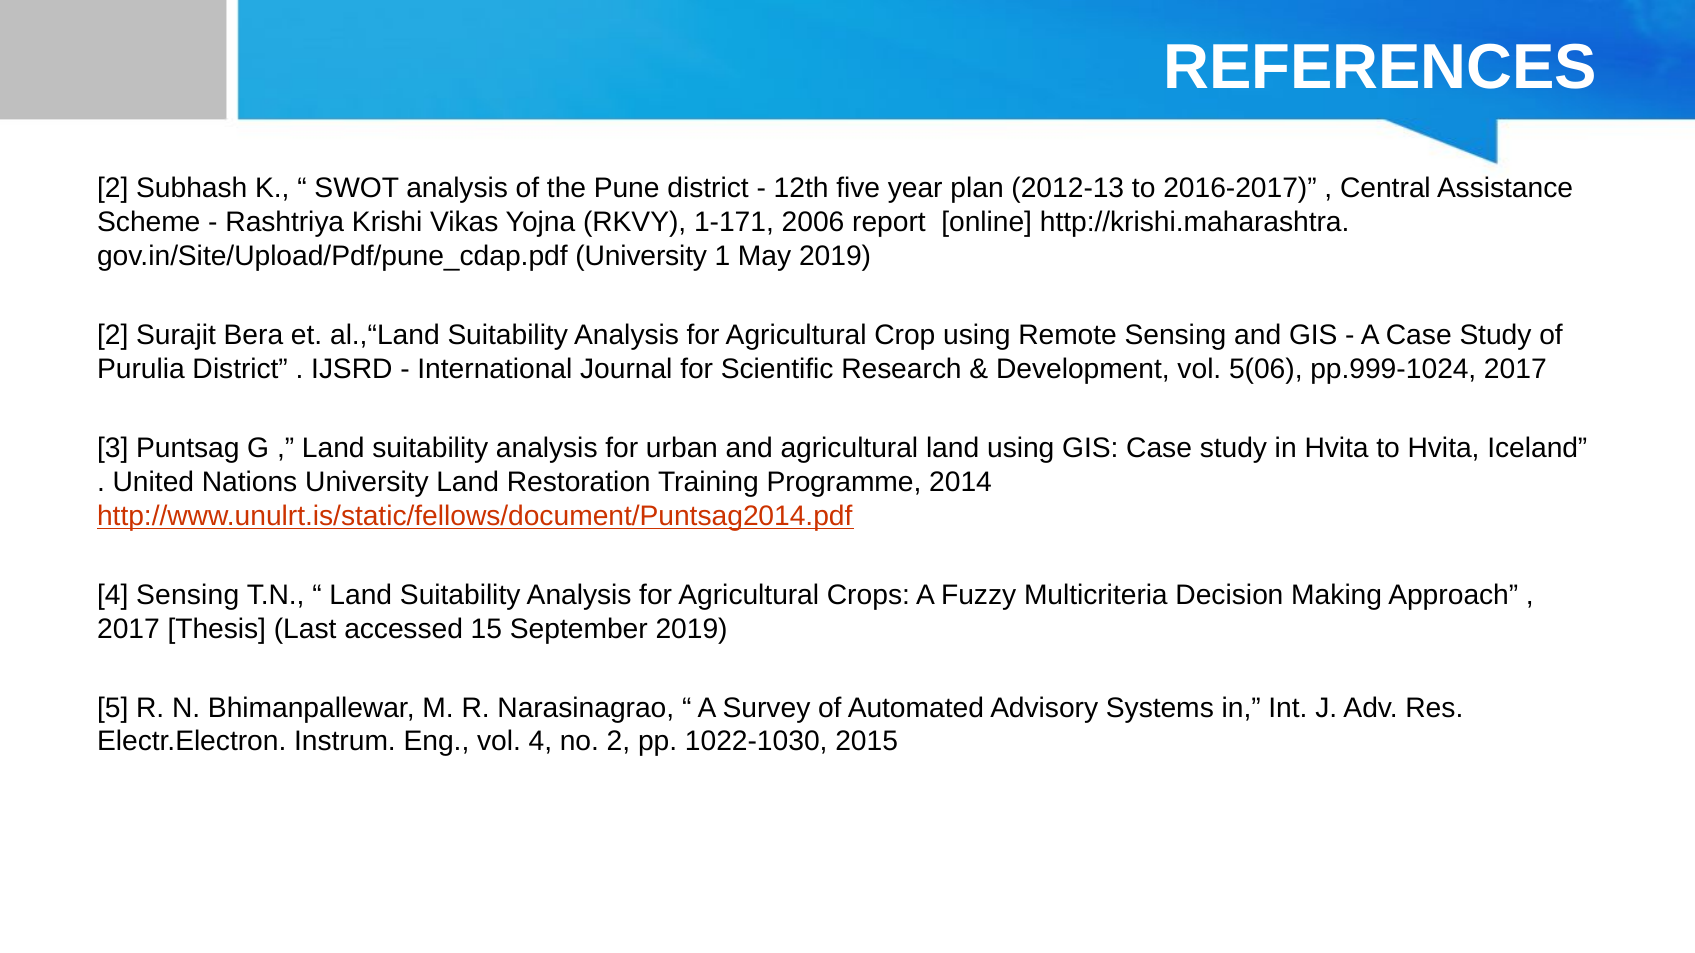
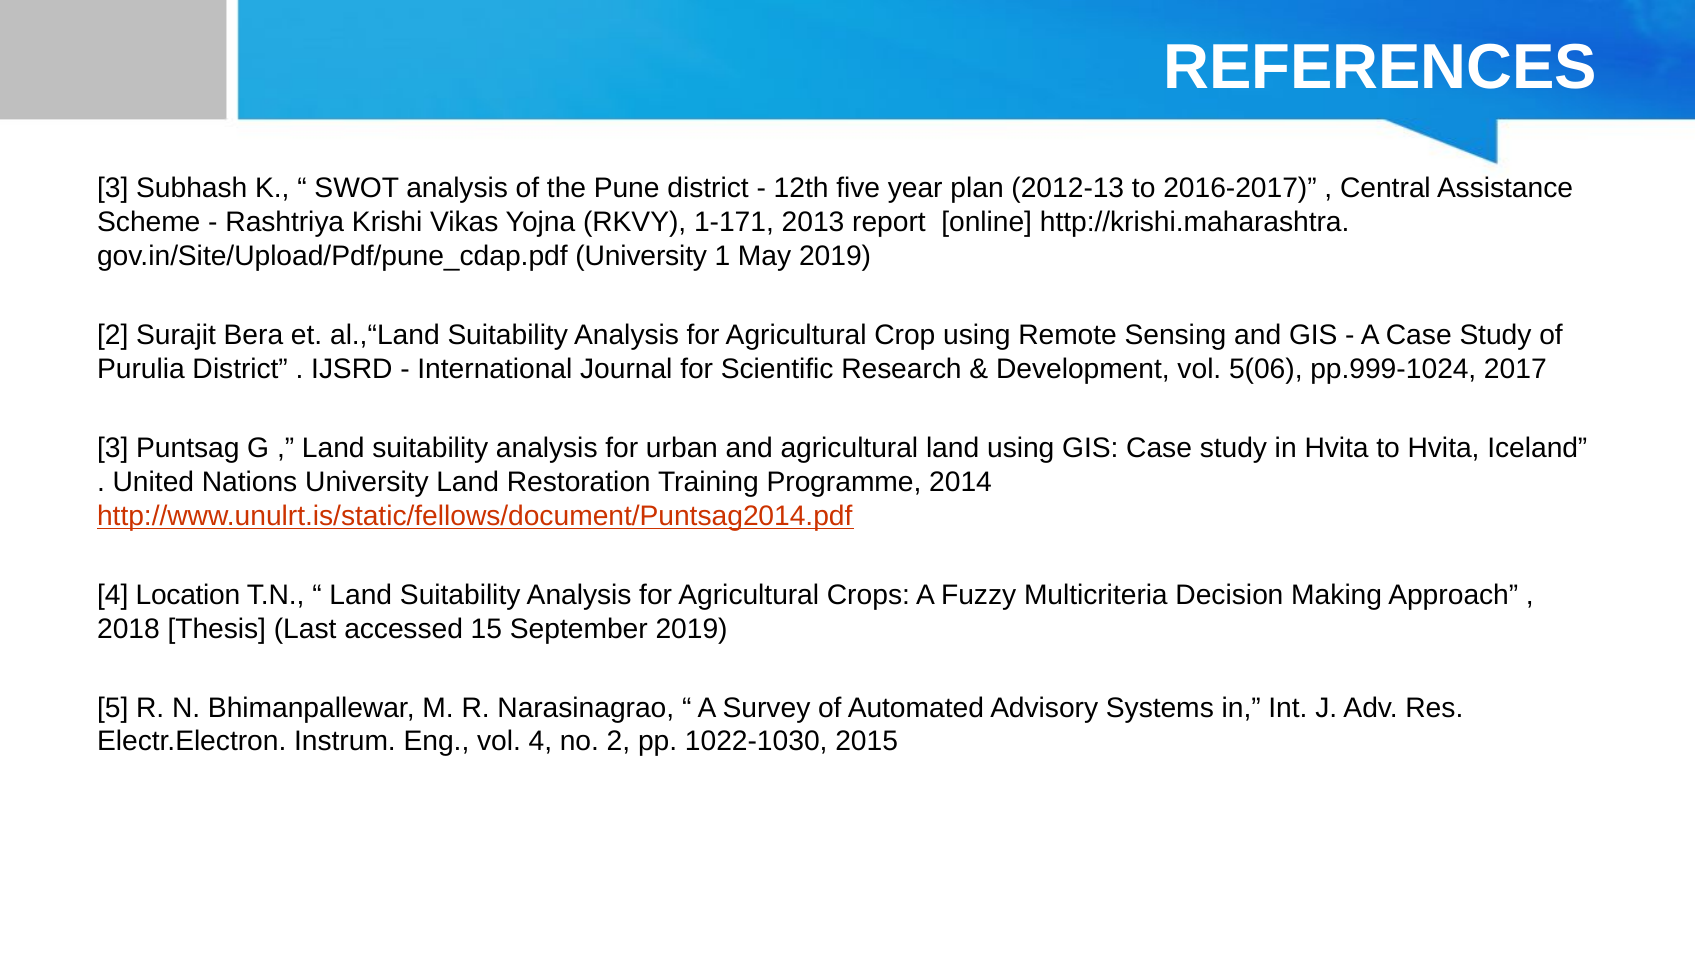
2: 2 -> 3 (113, 188)
2006: 2006 -> 2013 (813, 222)
4 Sensing: Sensing -> Location (188, 595)
2017: 2017 -> 2018 (129, 629)
